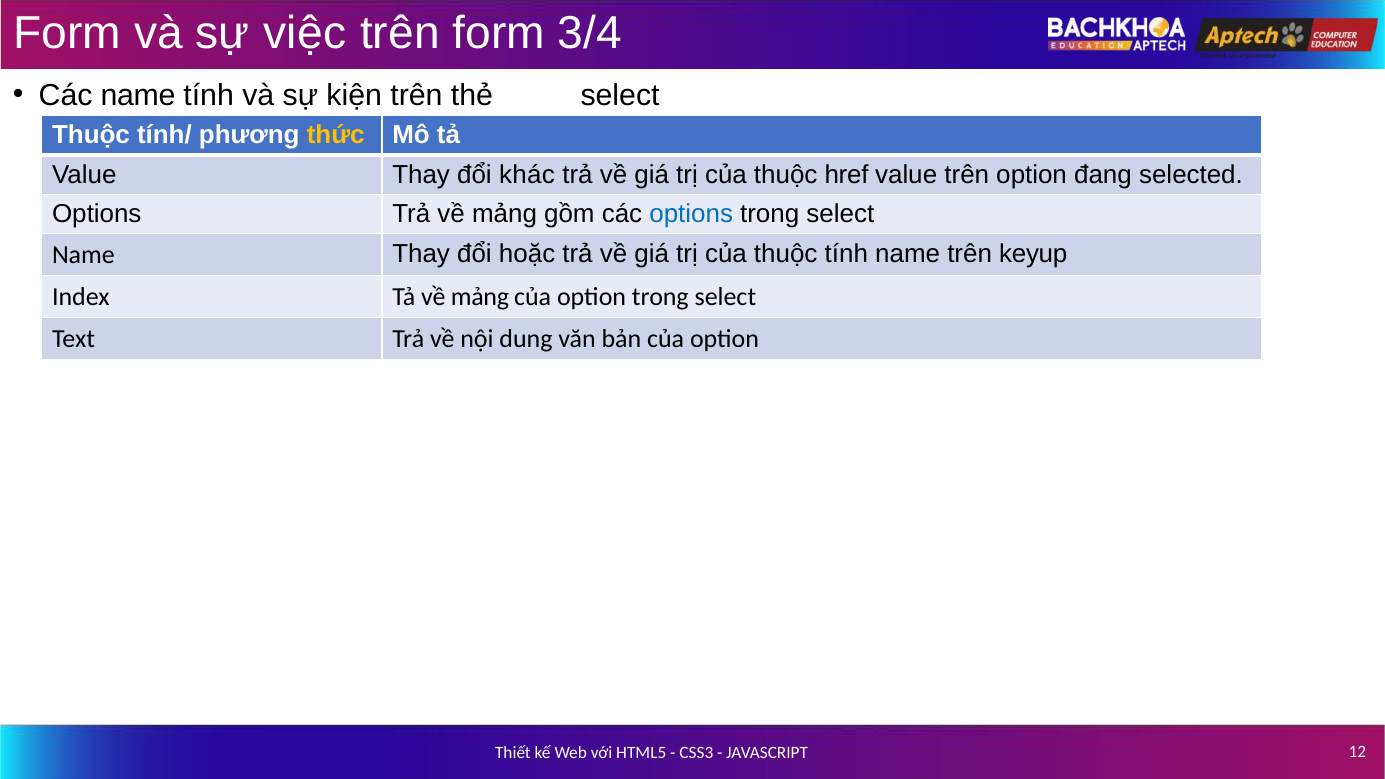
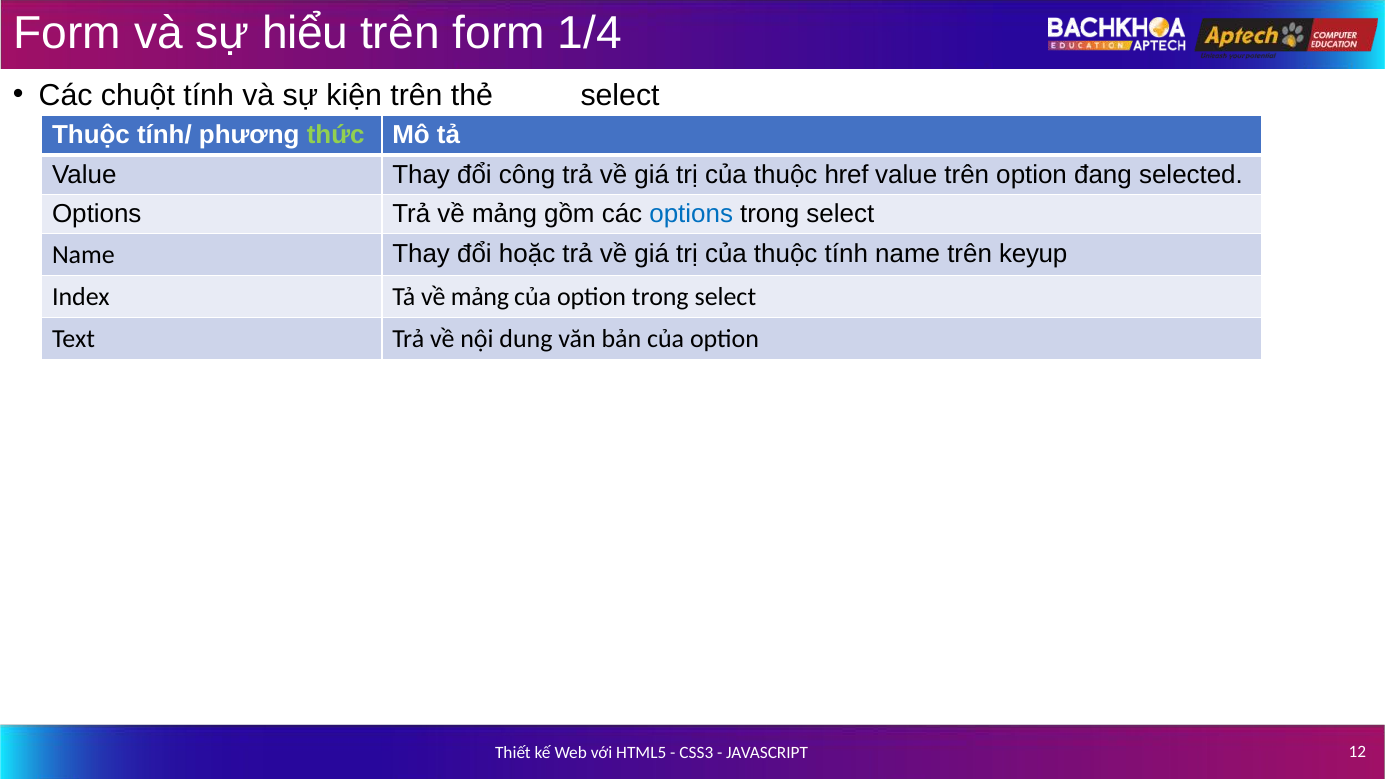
việc: việc -> hiểu (305, 34)
3/4: 3/4 -> 1/4 (590, 34)
Các name: name -> chuột (138, 95)
thức colour: yellow -> light green (336, 135)
khác: khác -> công (527, 175)
